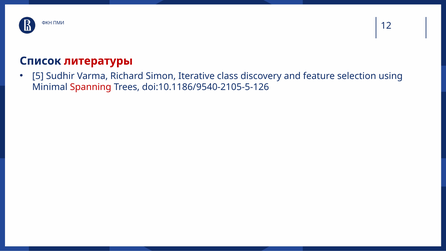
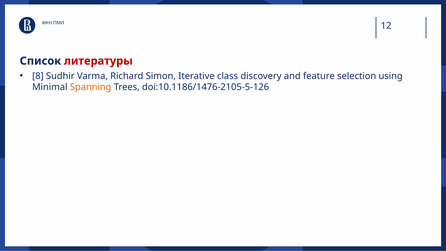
5: 5 -> 8 (38, 76)
Spanning colour: red -> orange (91, 87)
doi:10.1186/9540-2105-5-126: doi:10.1186/9540-2105-5-126 -> doi:10.1186/1476-2105-5-126 (206, 87)
